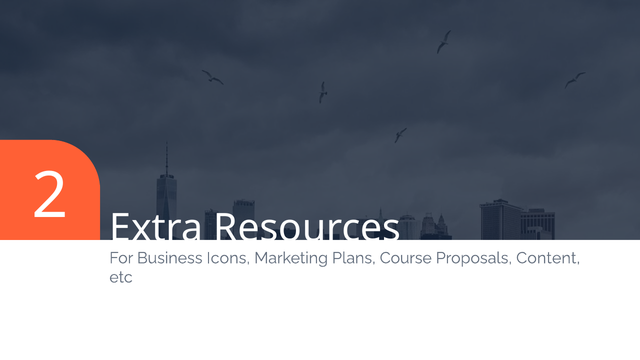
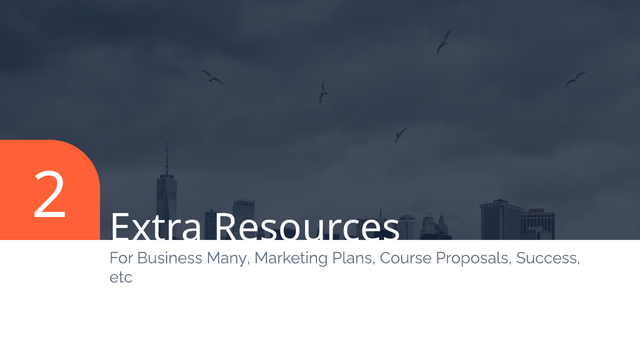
Icons: Icons -> Many (228, 258)
Content: Content -> Success (548, 258)
